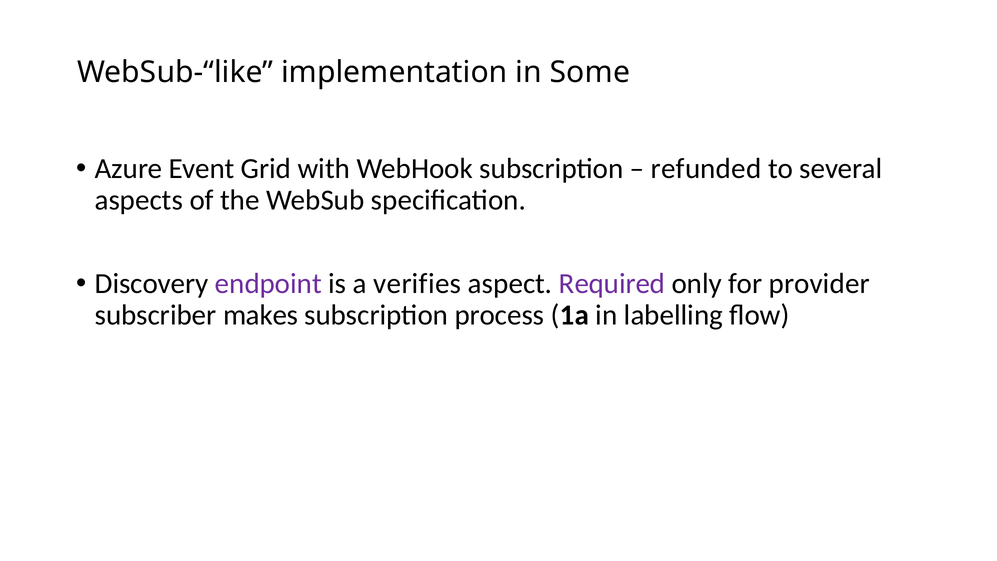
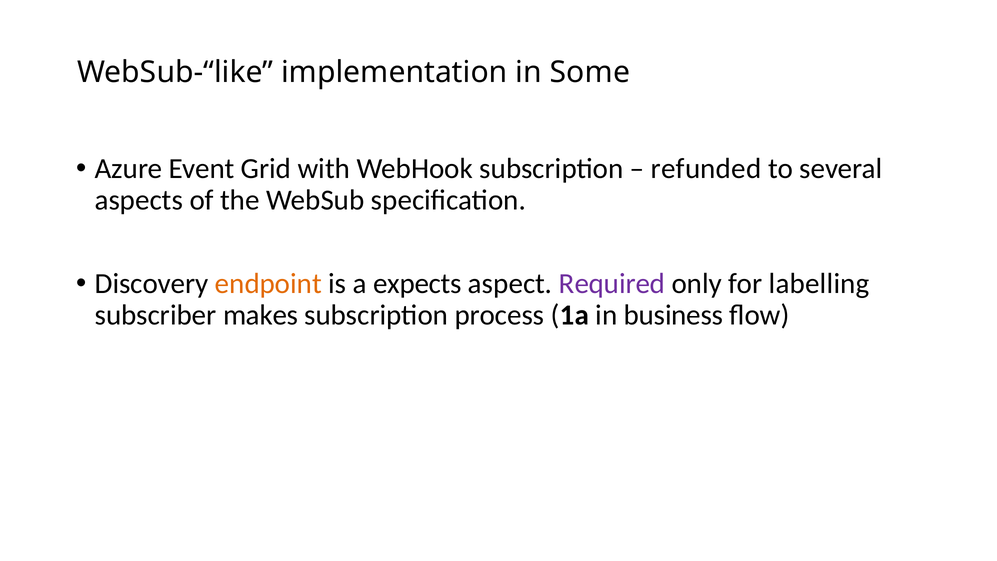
endpoint colour: purple -> orange (268, 284)
verifies: verifies -> expects (418, 284)
provider: provider -> labelling (819, 284)
labelling: labelling -> business (674, 315)
